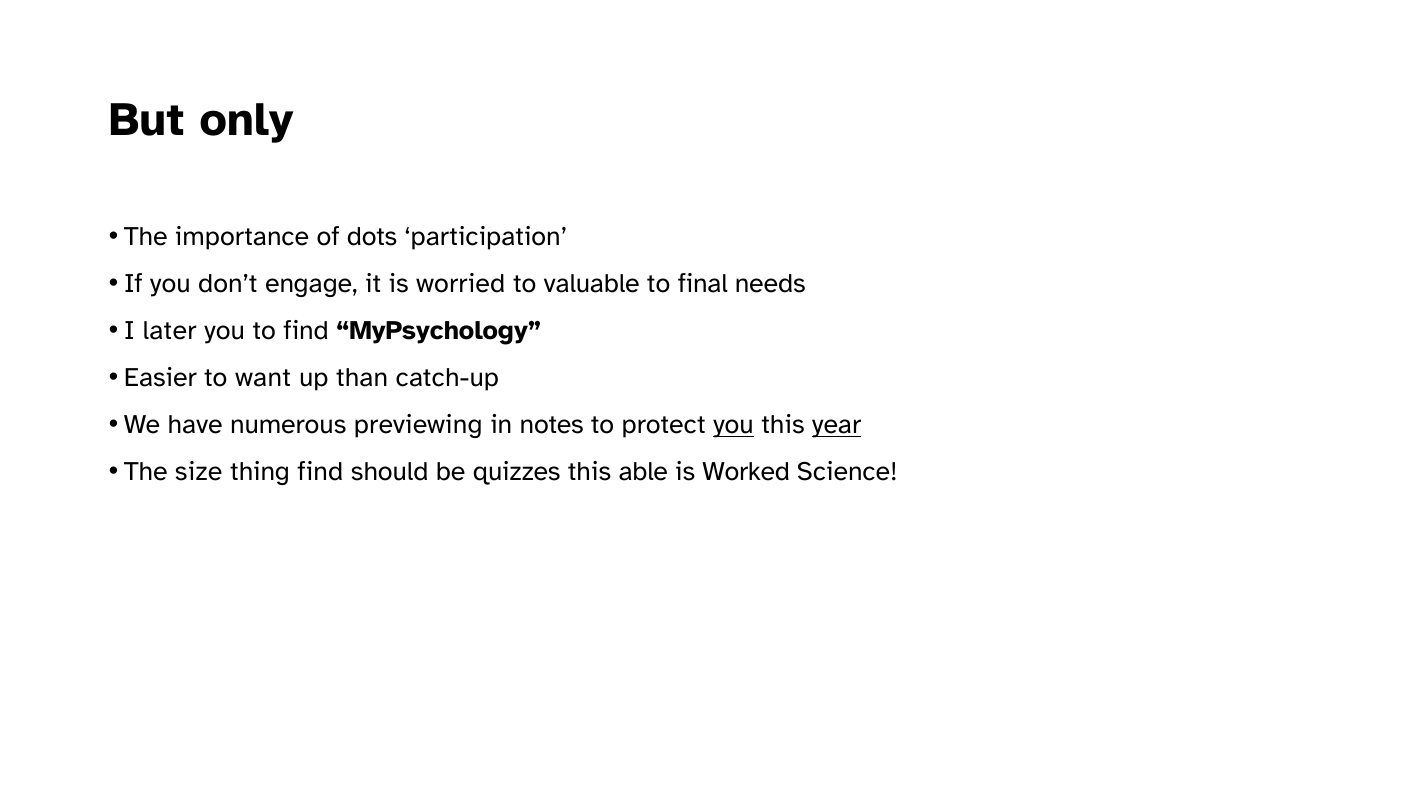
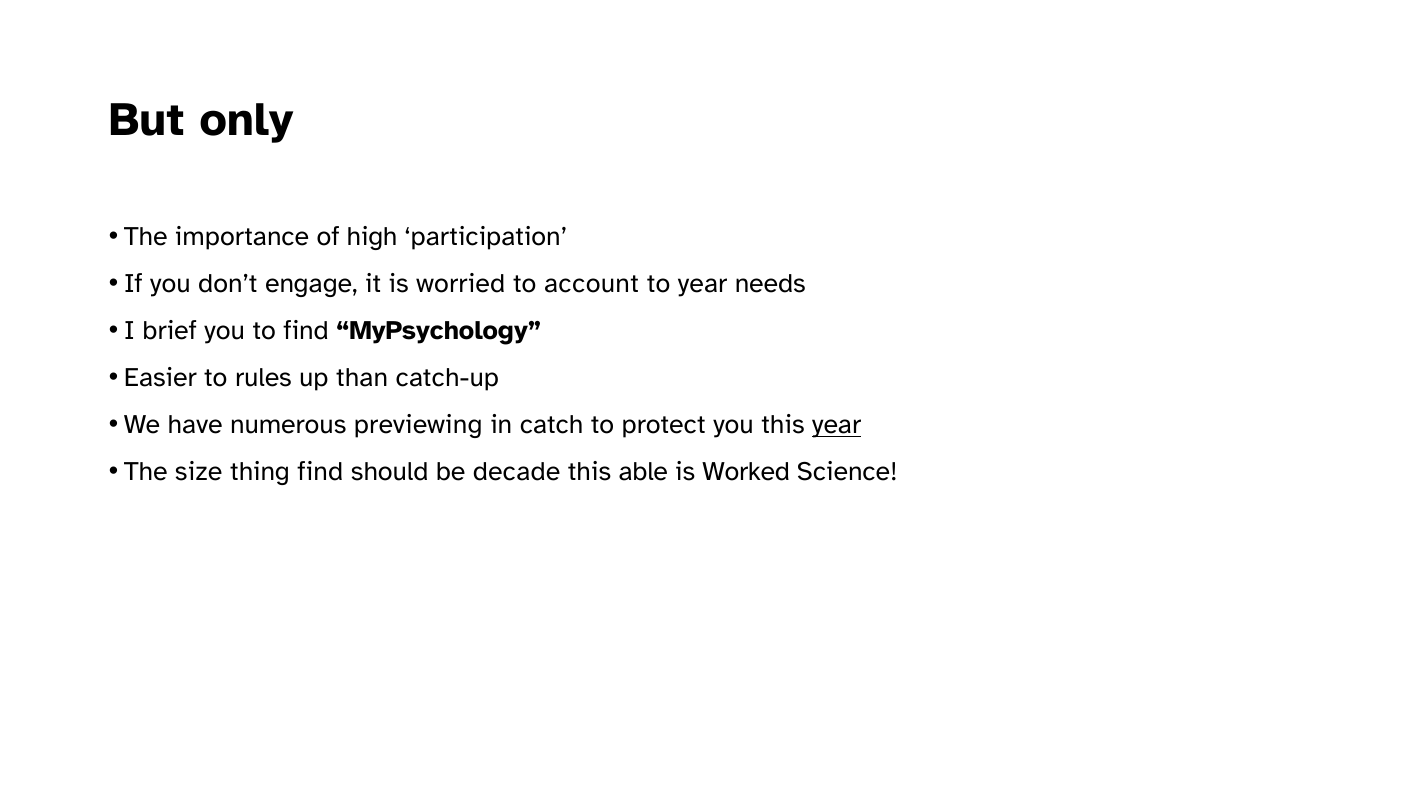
dots: dots -> high (372, 237)
valuable: valuable -> account (592, 284)
to final: final -> year (703, 284)
later: later -> brief (170, 331)
want: want -> rules (263, 378)
notes: notes -> catch (552, 425)
you underline: present -> none (734, 425)
quizzes: quizzes -> decade (517, 472)
